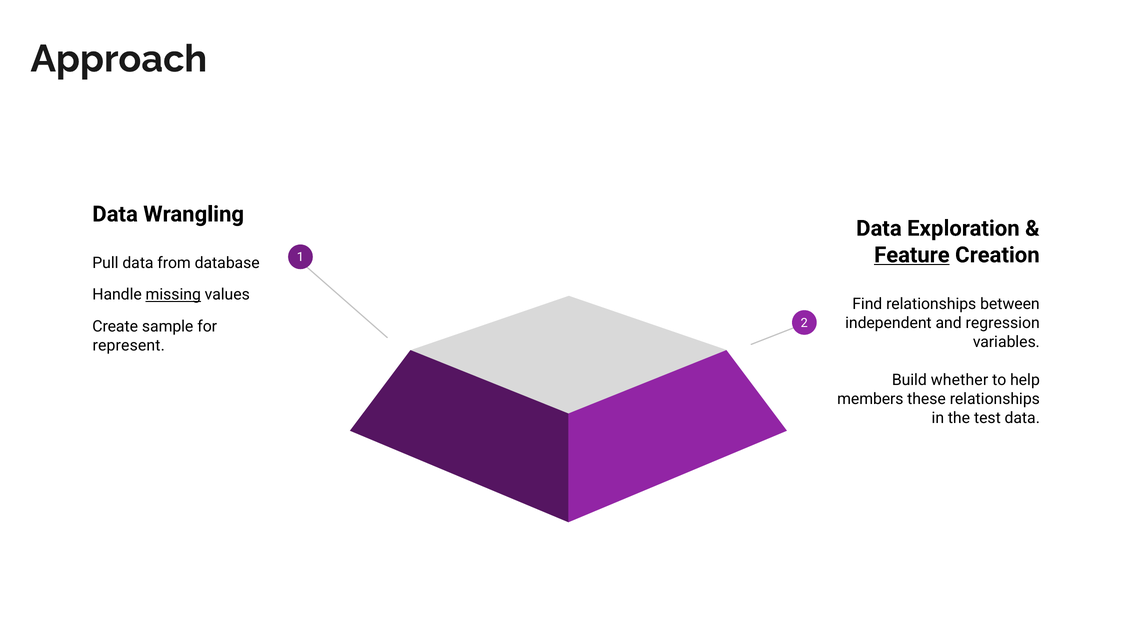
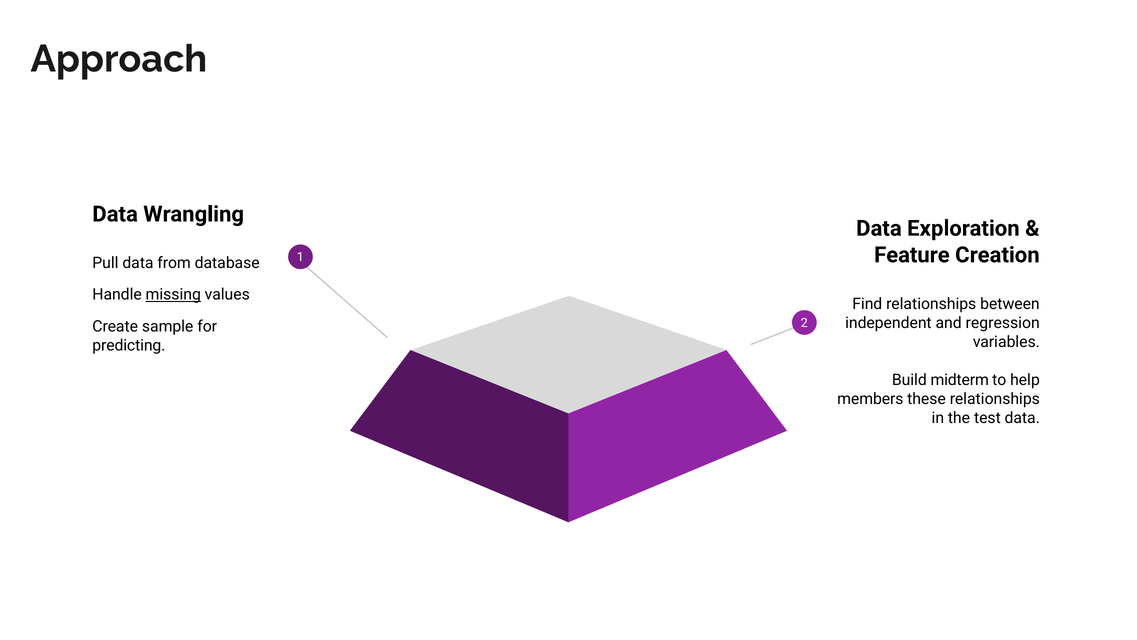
Feature underline: present -> none (912, 255)
represent: represent -> predicting (129, 345)
whether: whether -> midterm (960, 380)
